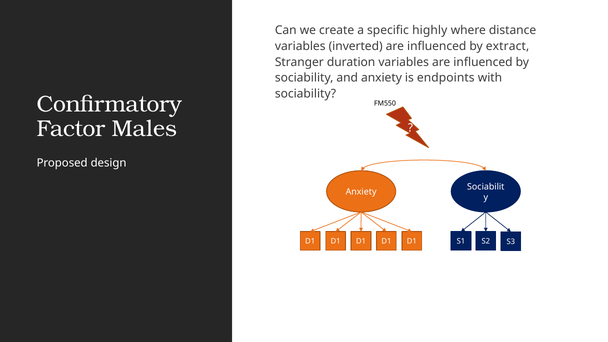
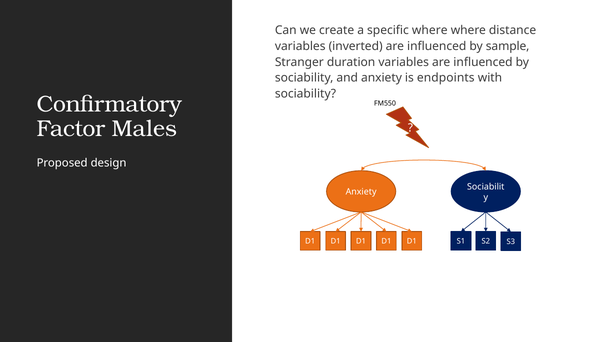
specific highly: highly -> where (430, 30)
extract: extract -> sample (508, 46)
